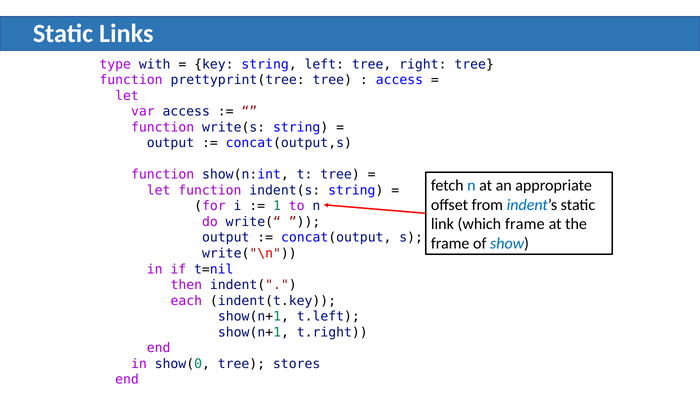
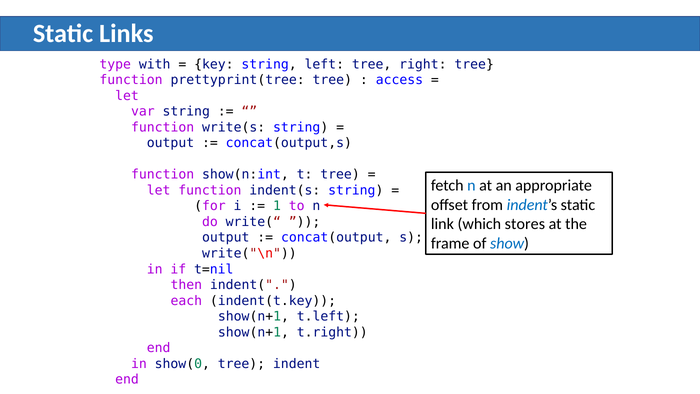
var access: access -> string (186, 111)
which frame: frame -> stores (525, 224)
stores: stores -> indent (297, 363)
